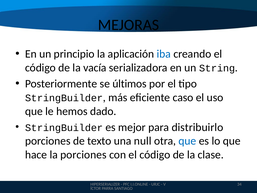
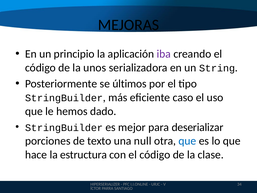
iba colour: blue -> purple (164, 54)
vacía: vacía -> unos (95, 68)
distribuirlo: distribuirlo -> deserializar (198, 127)
la porciones: porciones -> estructura (84, 155)
